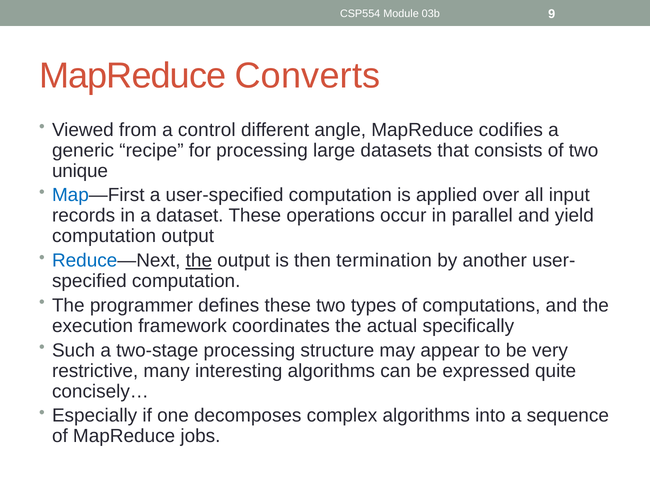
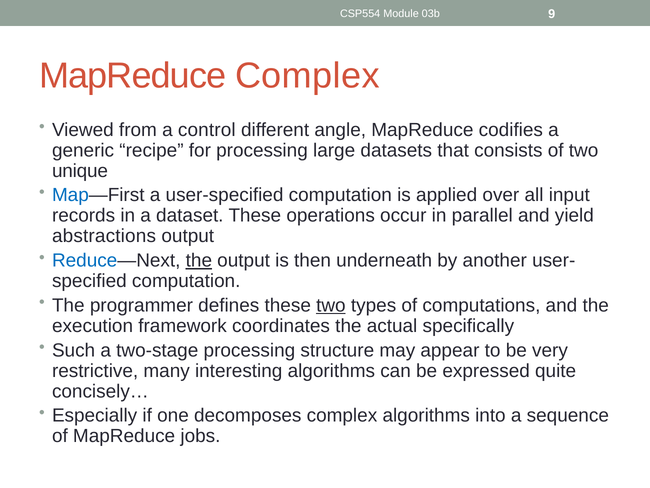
MapReduce Converts: Converts -> Complex (307, 76)
computation: computation -> abstractions (104, 236)
termination: termination -> underneath (384, 260)
two underline: none -> present (331, 305)
